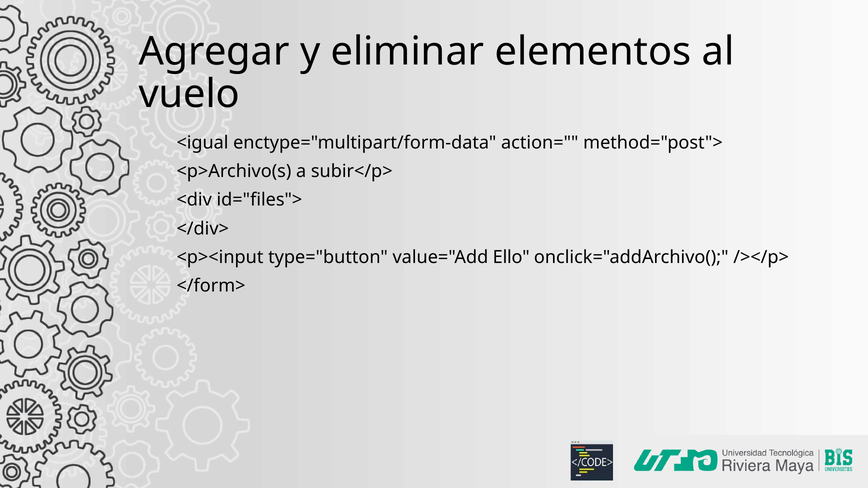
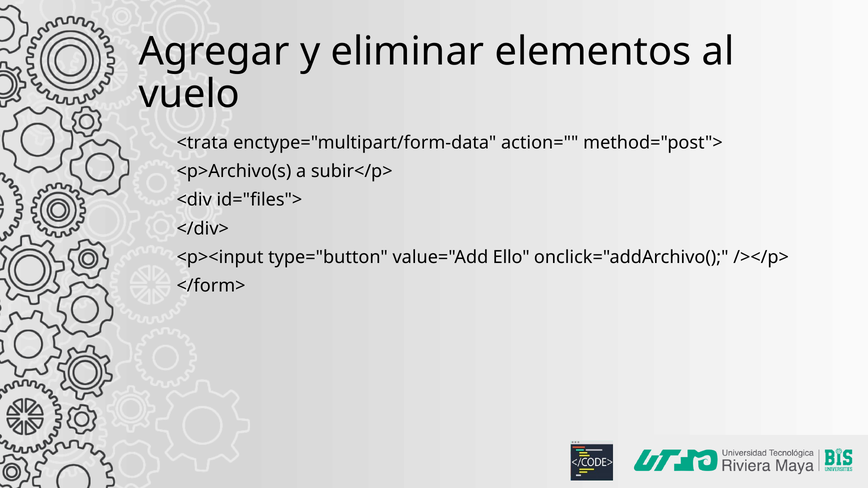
<igual: <igual -> <trata (202, 143)
